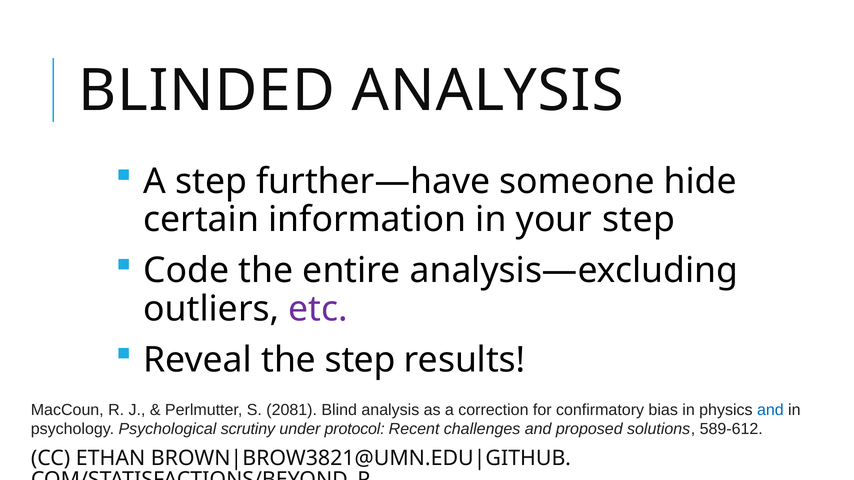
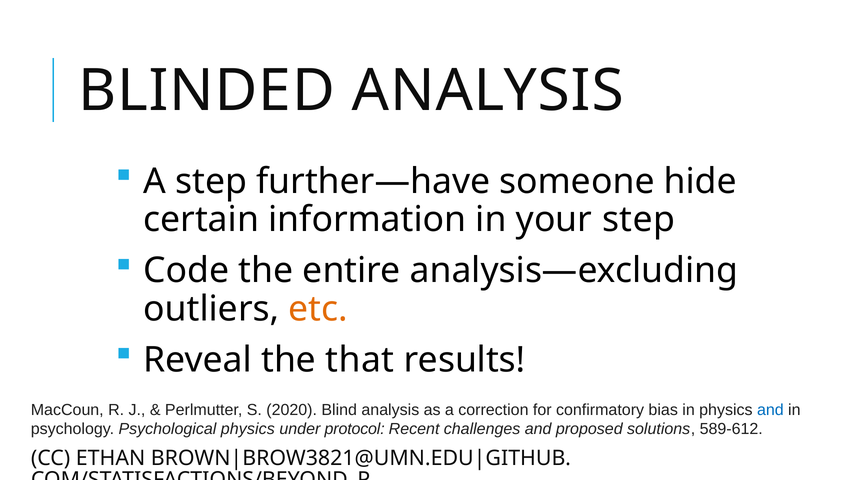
etc colour: purple -> orange (318, 309)
the step: step -> that (360, 360)
2081: 2081 -> 2020 (292, 410)
Psychological scrutiny: scrutiny -> physics (248, 429)
